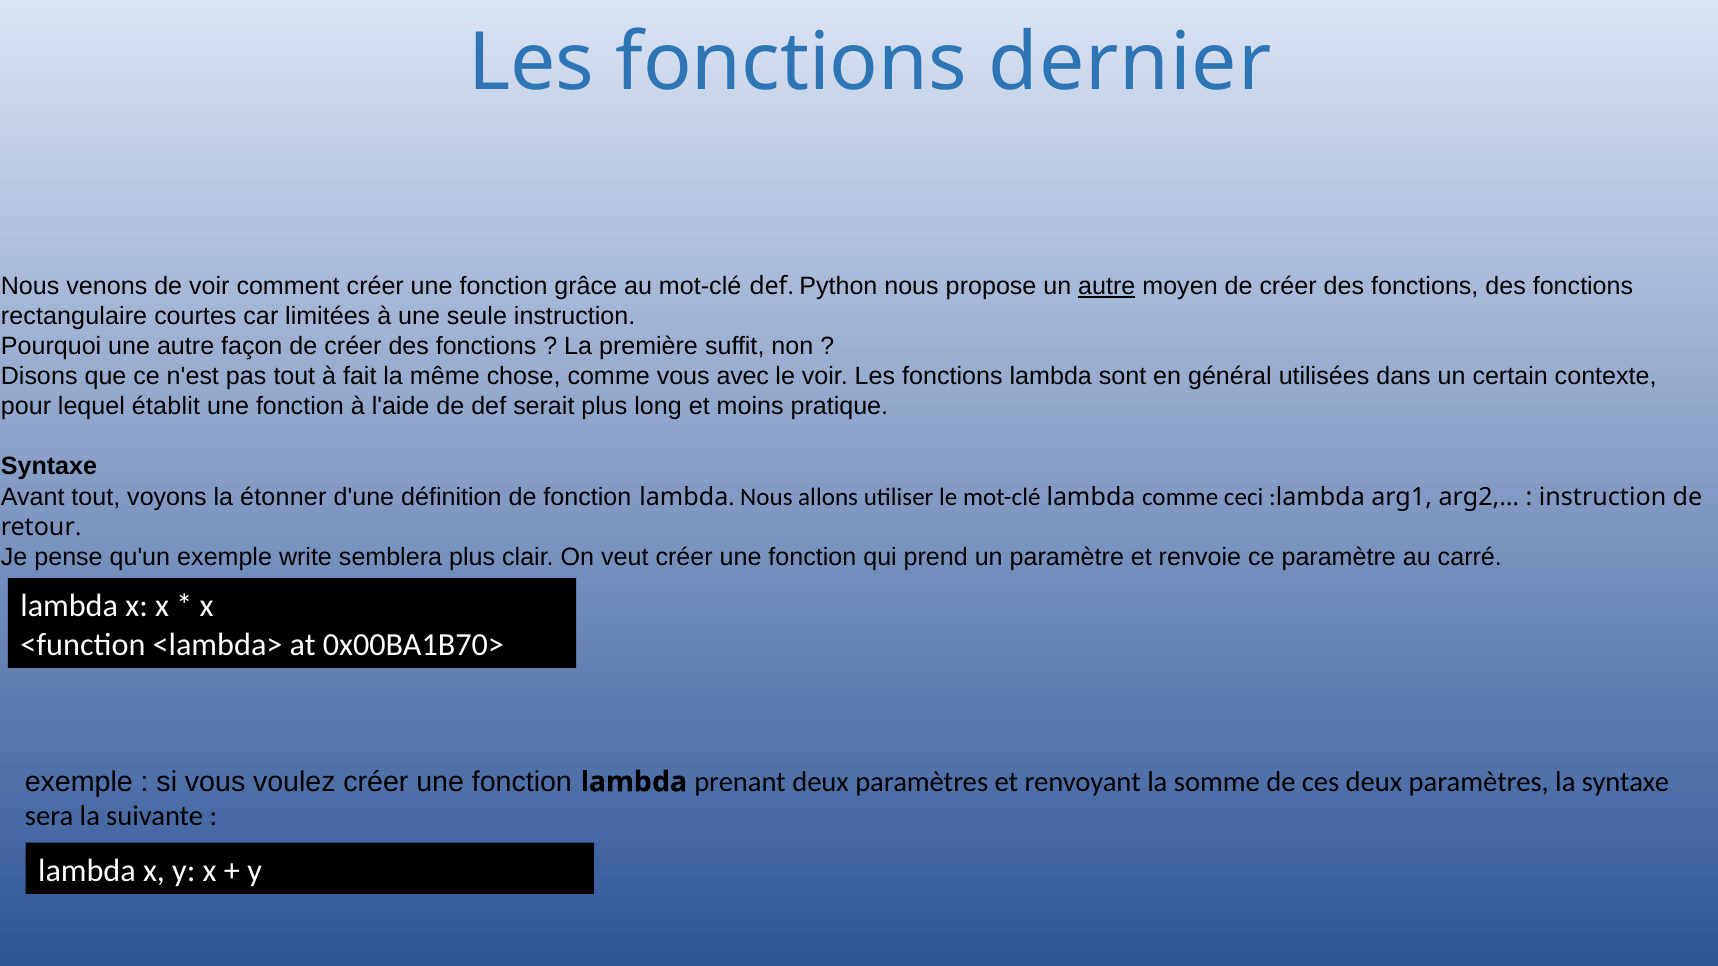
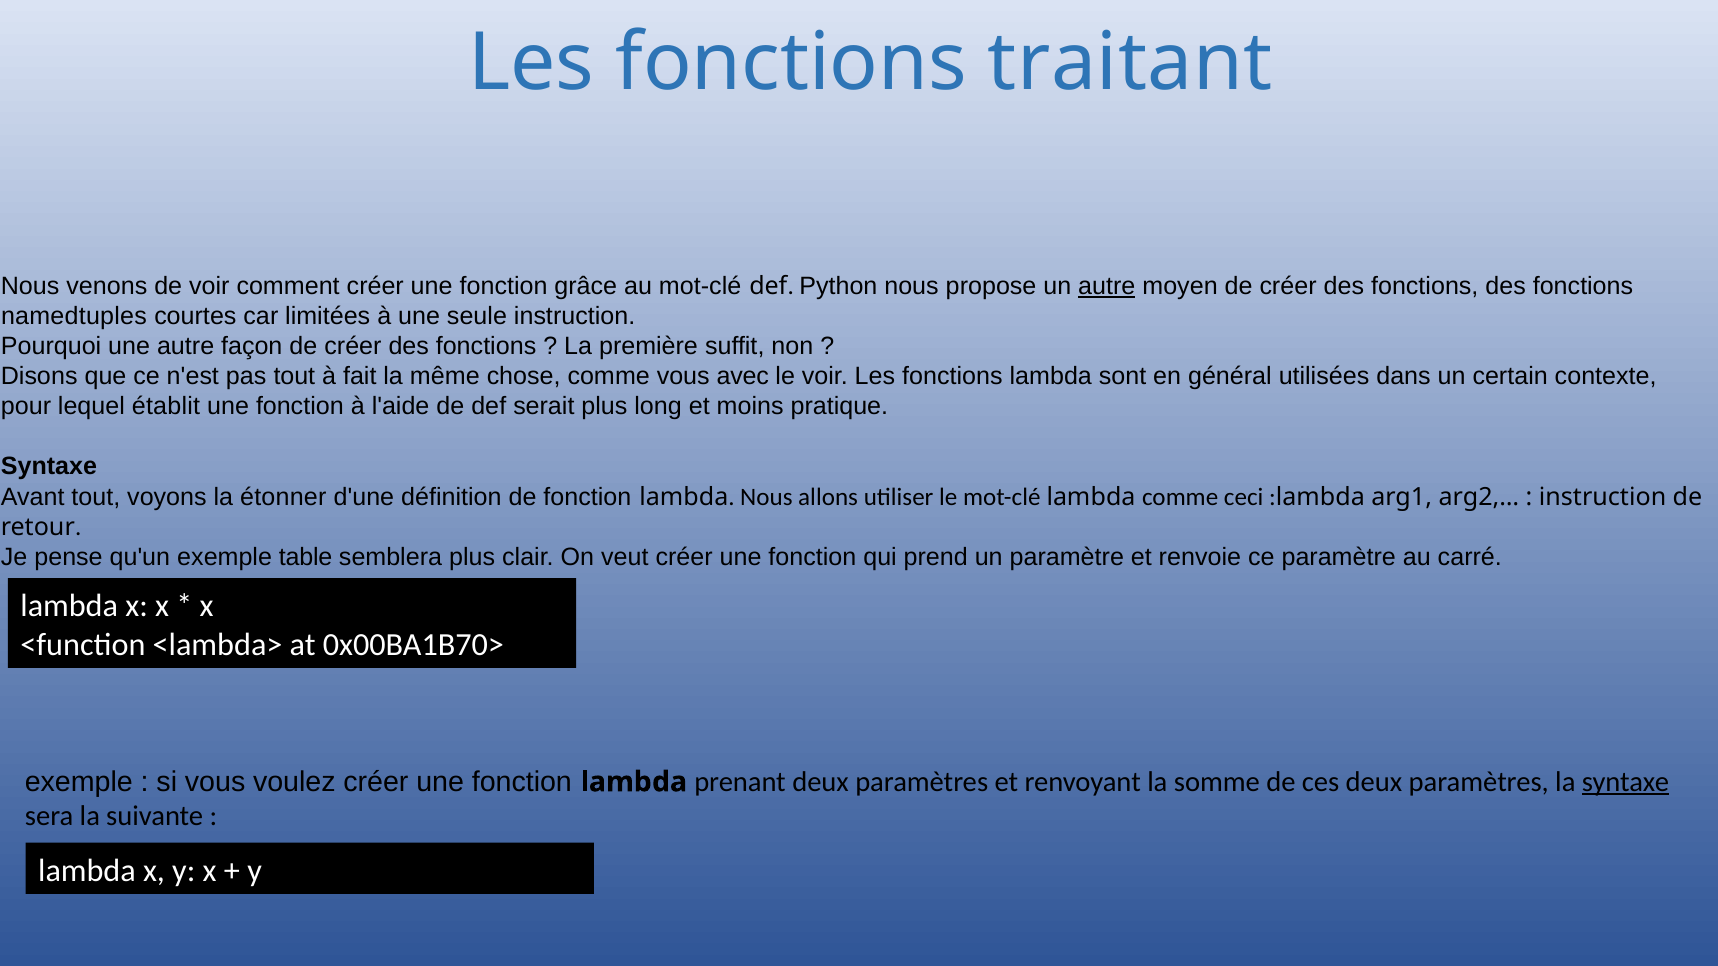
dernier: dernier -> traitant (1130, 63)
rectangulaire: rectangulaire -> namedtuples (74, 316)
write: write -> table (306, 557)
syntaxe underline: none -> present (1625, 782)
